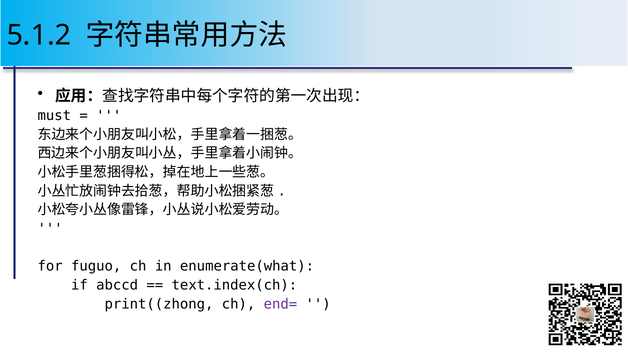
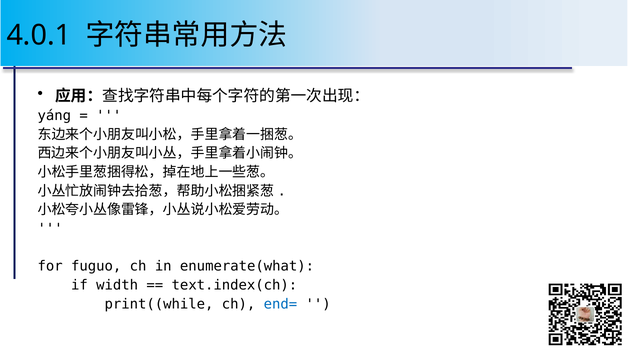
5.1.2: 5.1.2 -> 4.0.1 (39, 35)
must: must -> yáng (54, 116)
abccd: abccd -> width (117, 285)
print((zhong: print((zhong -> print((while (159, 304)
end= colour: purple -> blue (280, 304)
